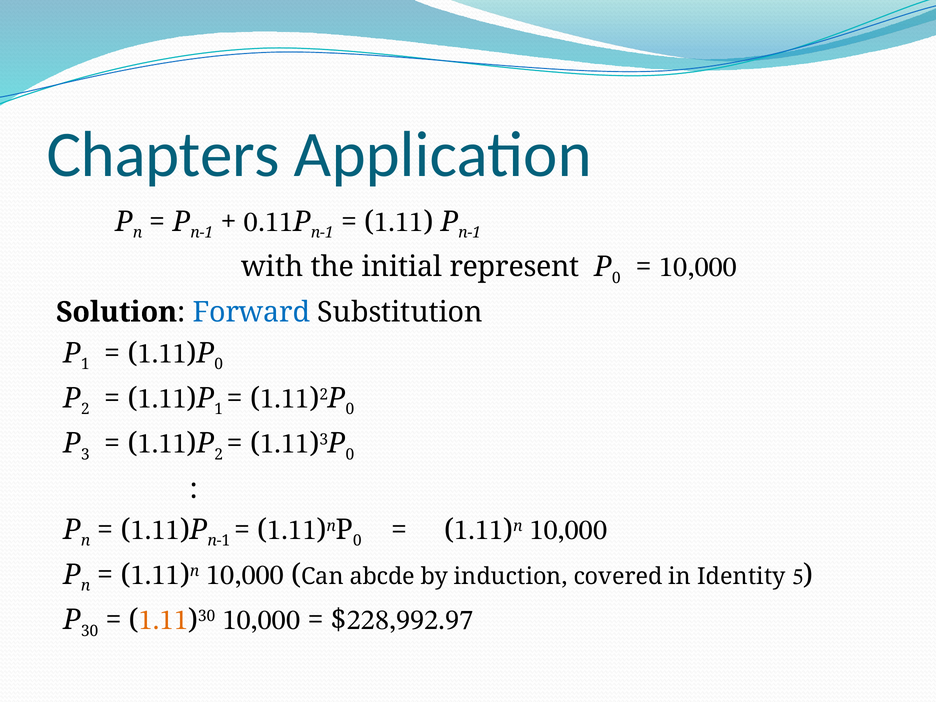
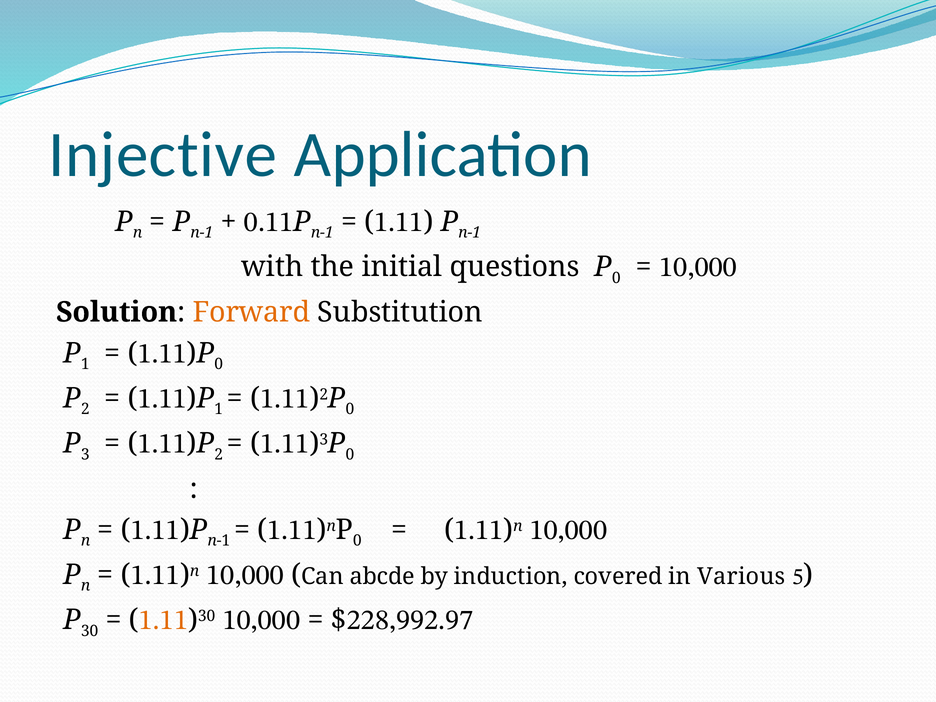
Chapters: Chapters -> Injective (163, 155)
represent: represent -> questions (515, 267)
Forward colour: blue -> orange (251, 312)
Identity: Identity -> Various (741, 577)
